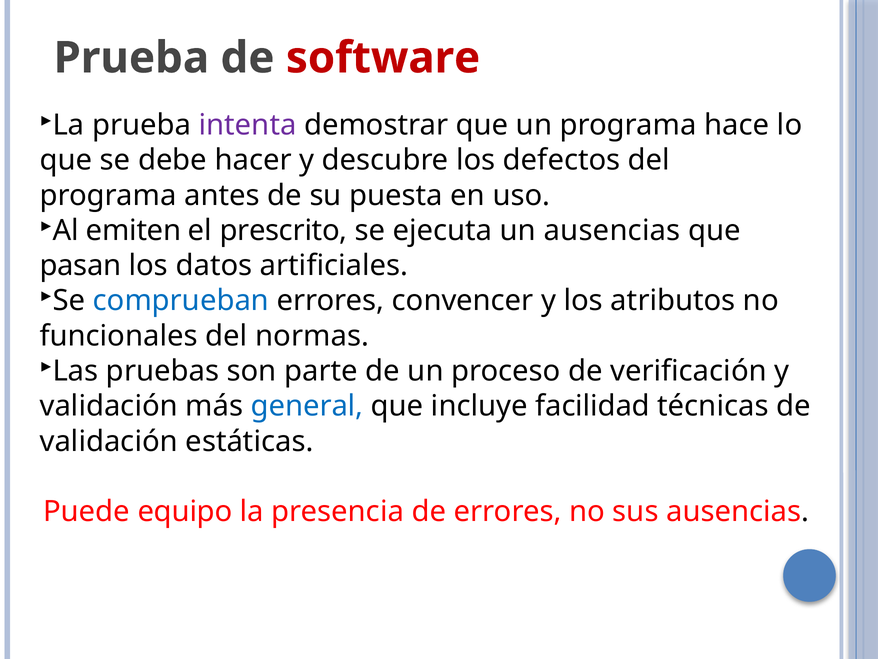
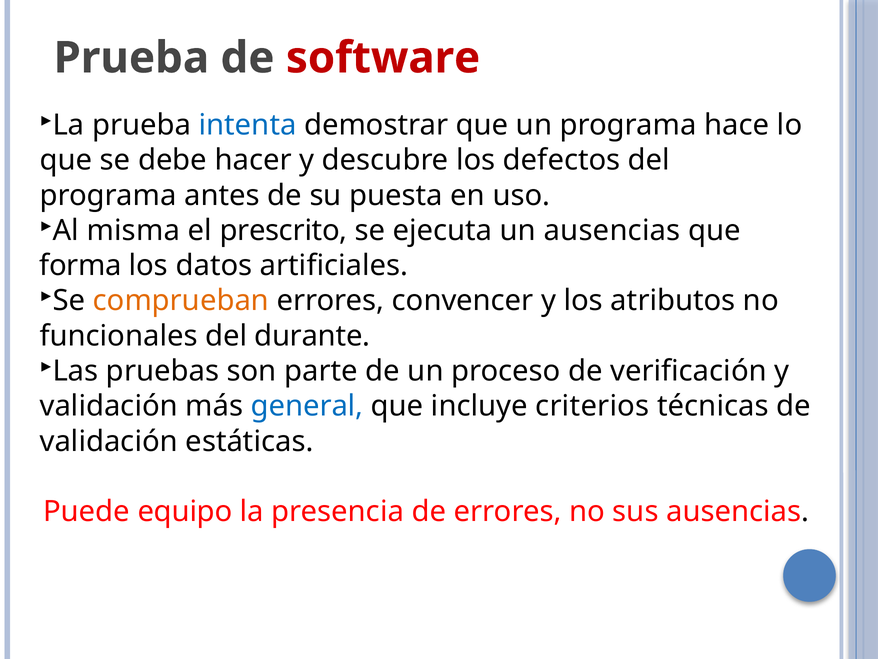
intenta colour: purple -> blue (248, 125)
emiten: emiten -> misma (133, 230)
pasan: pasan -> forma (81, 265)
comprueban colour: blue -> orange (181, 301)
normas: normas -> durante (312, 336)
facilidad: facilidad -> criterios (592, 406)
